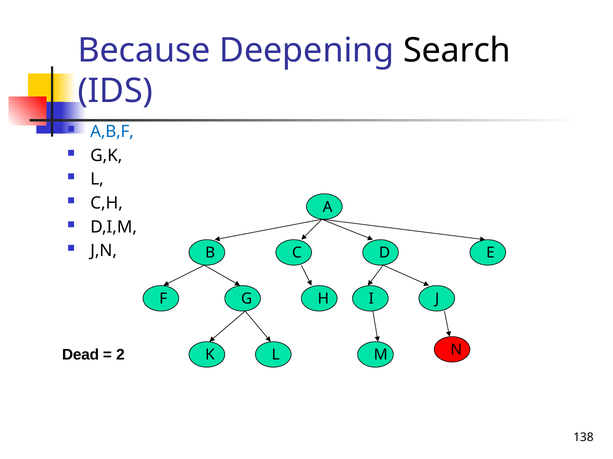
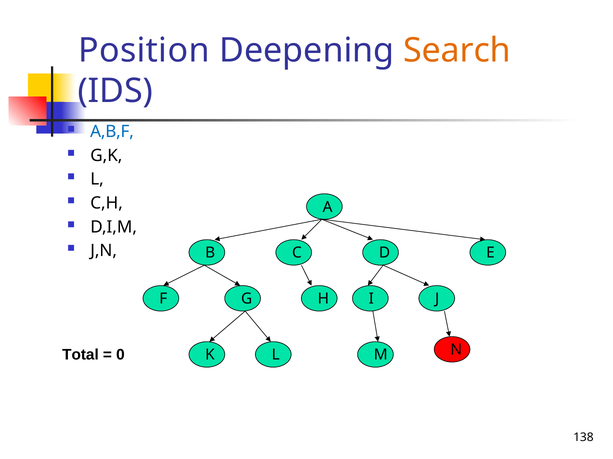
Because: Because -> Position (144, 50)
Search colour: black -> orange (457, 50)
Dead: Dead -> Total (80, 356)
2: 2 -> 0 (120, 356)
